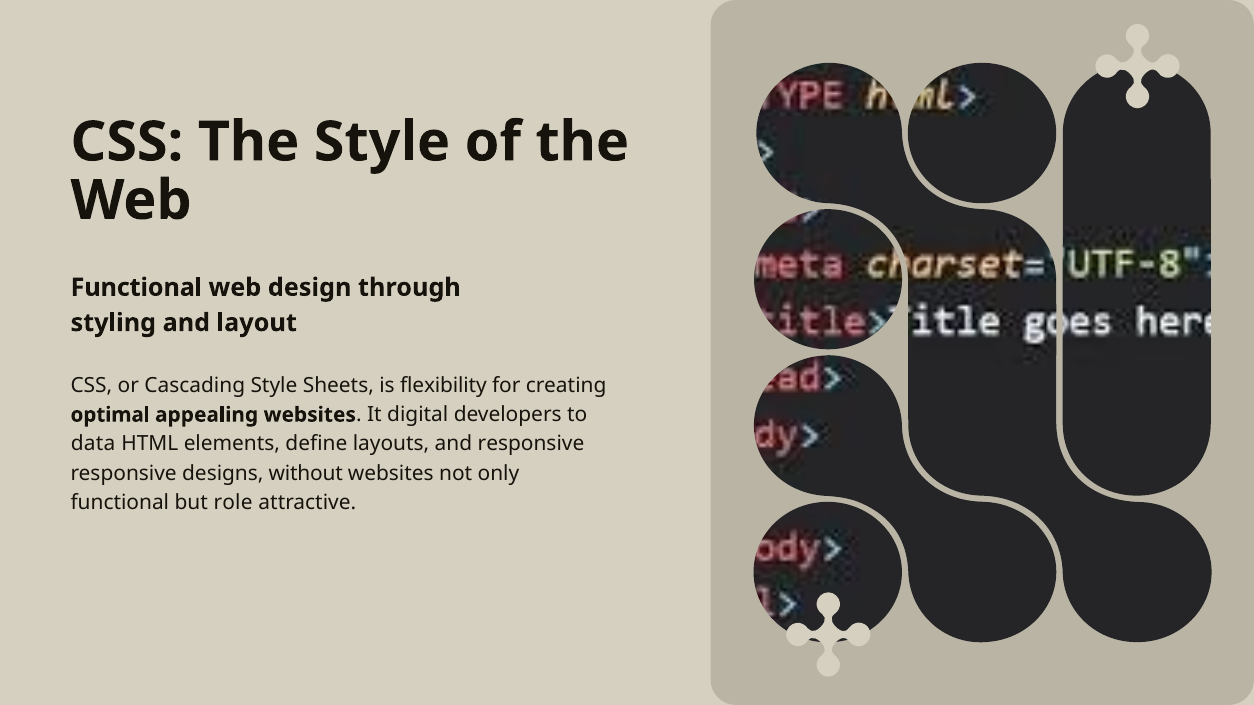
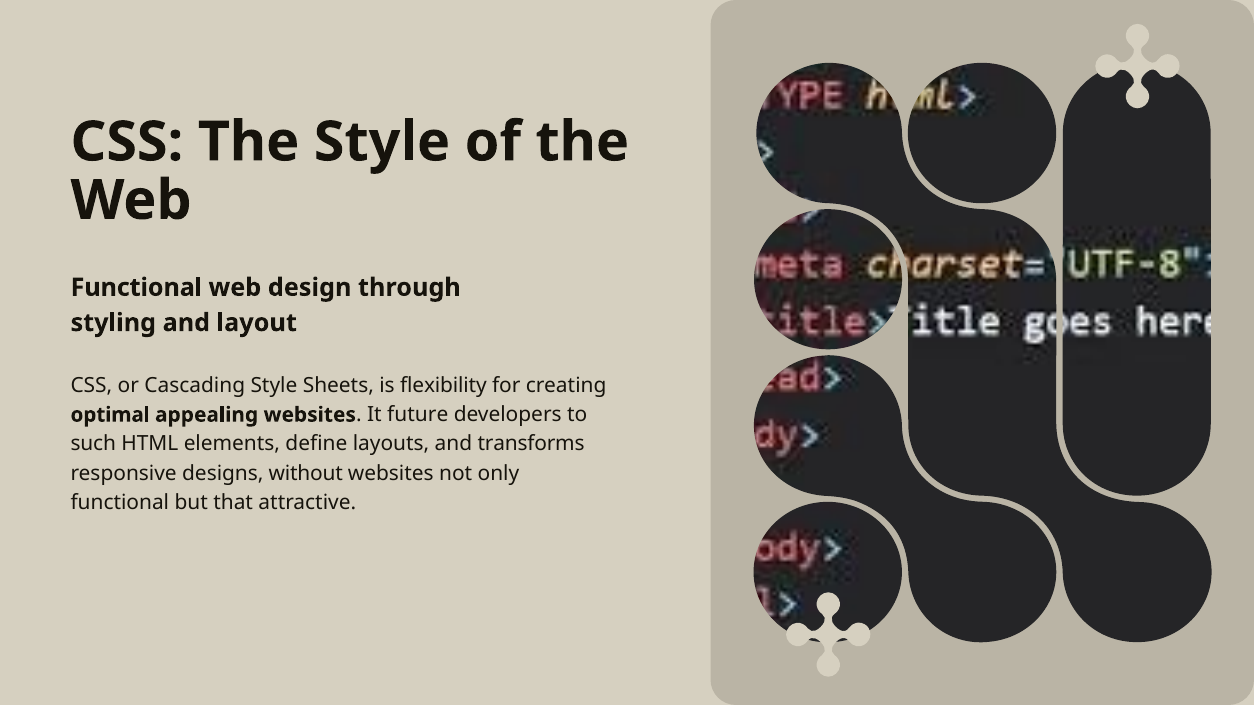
digital: digital -> future (418, 415)
data: data -> such (93, 444)
and responsive: responsive -> transforms (531, 444)
role: role -> that (233, 503)
